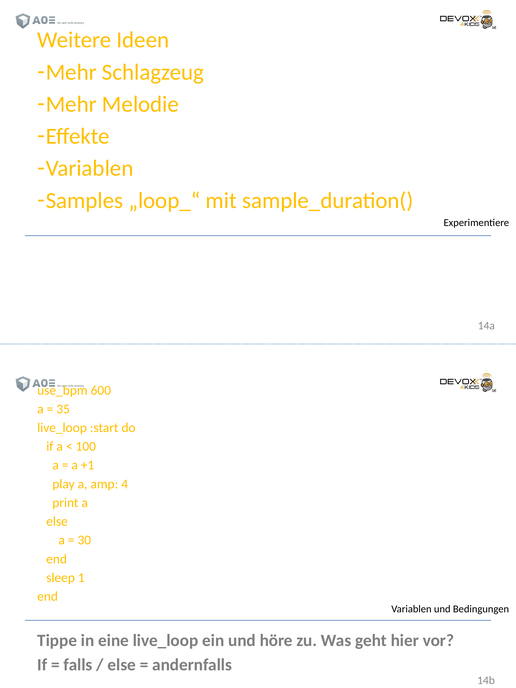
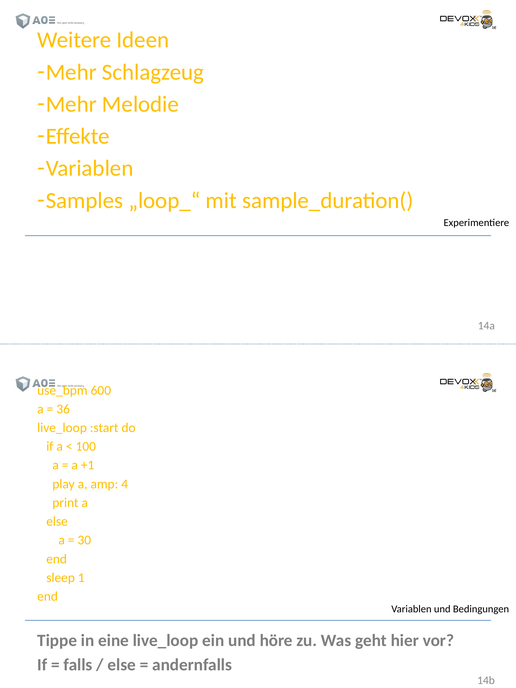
35: 35 -> 36 (63, 409)
